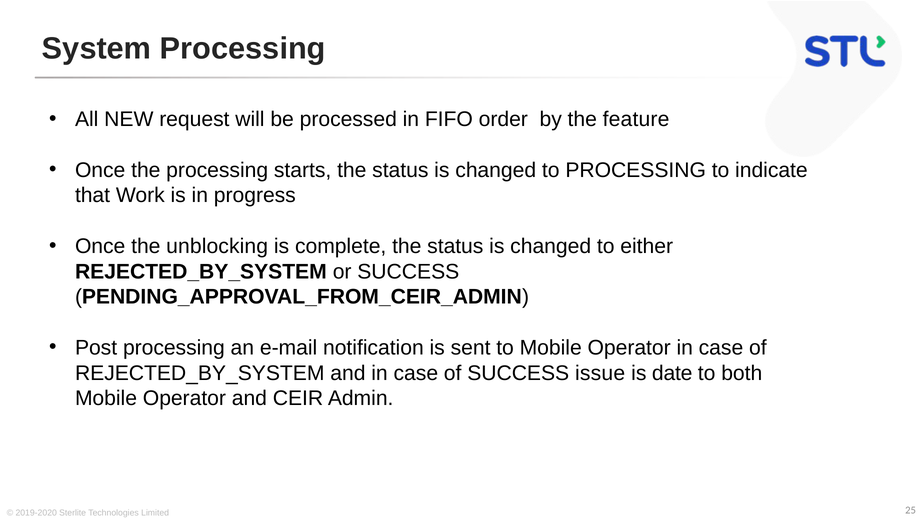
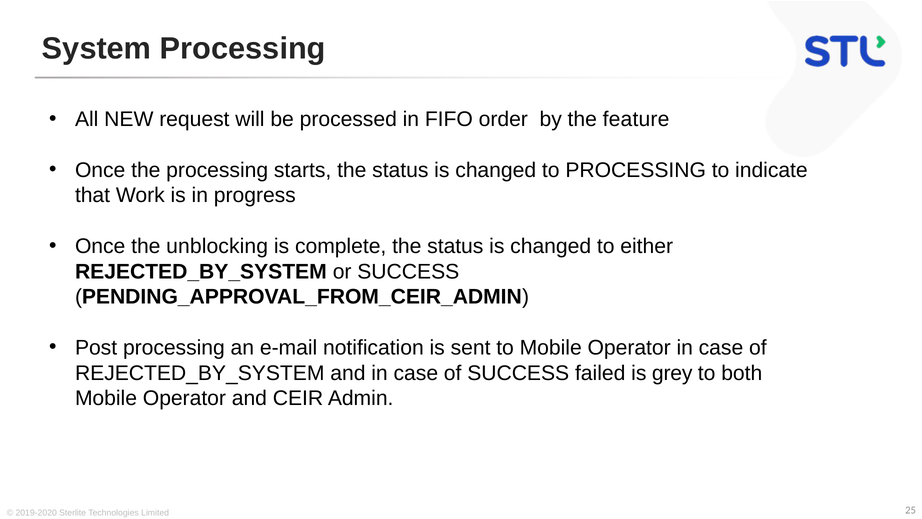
issue: issue -> failed (600, 373)
date: date -> grey (672, 373)
